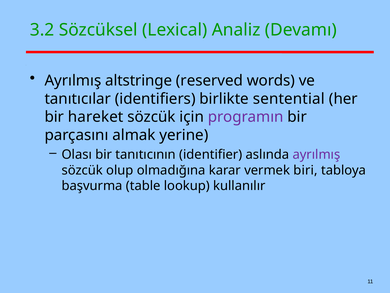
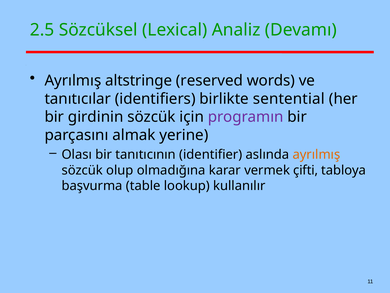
3.2: 3.2 -> 2.5 (42, 30)
hareket: hareket -> girdinin (96, 117)
ayrılmış colour: purple -> orange (316, 154)
biri: biri -> çifti (306, 170)
